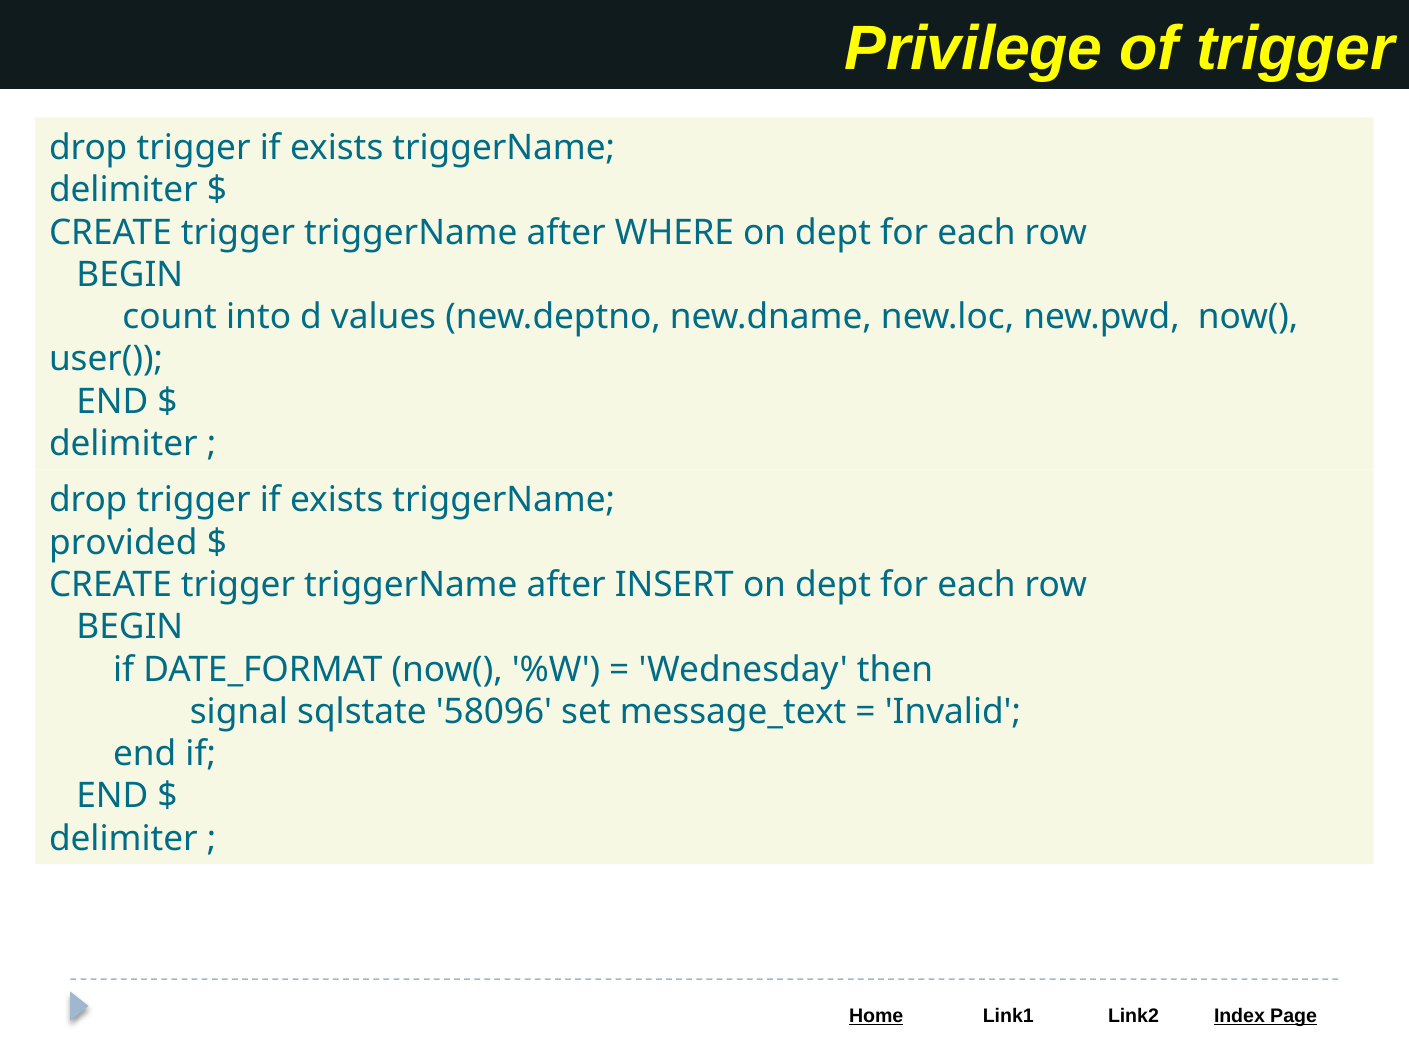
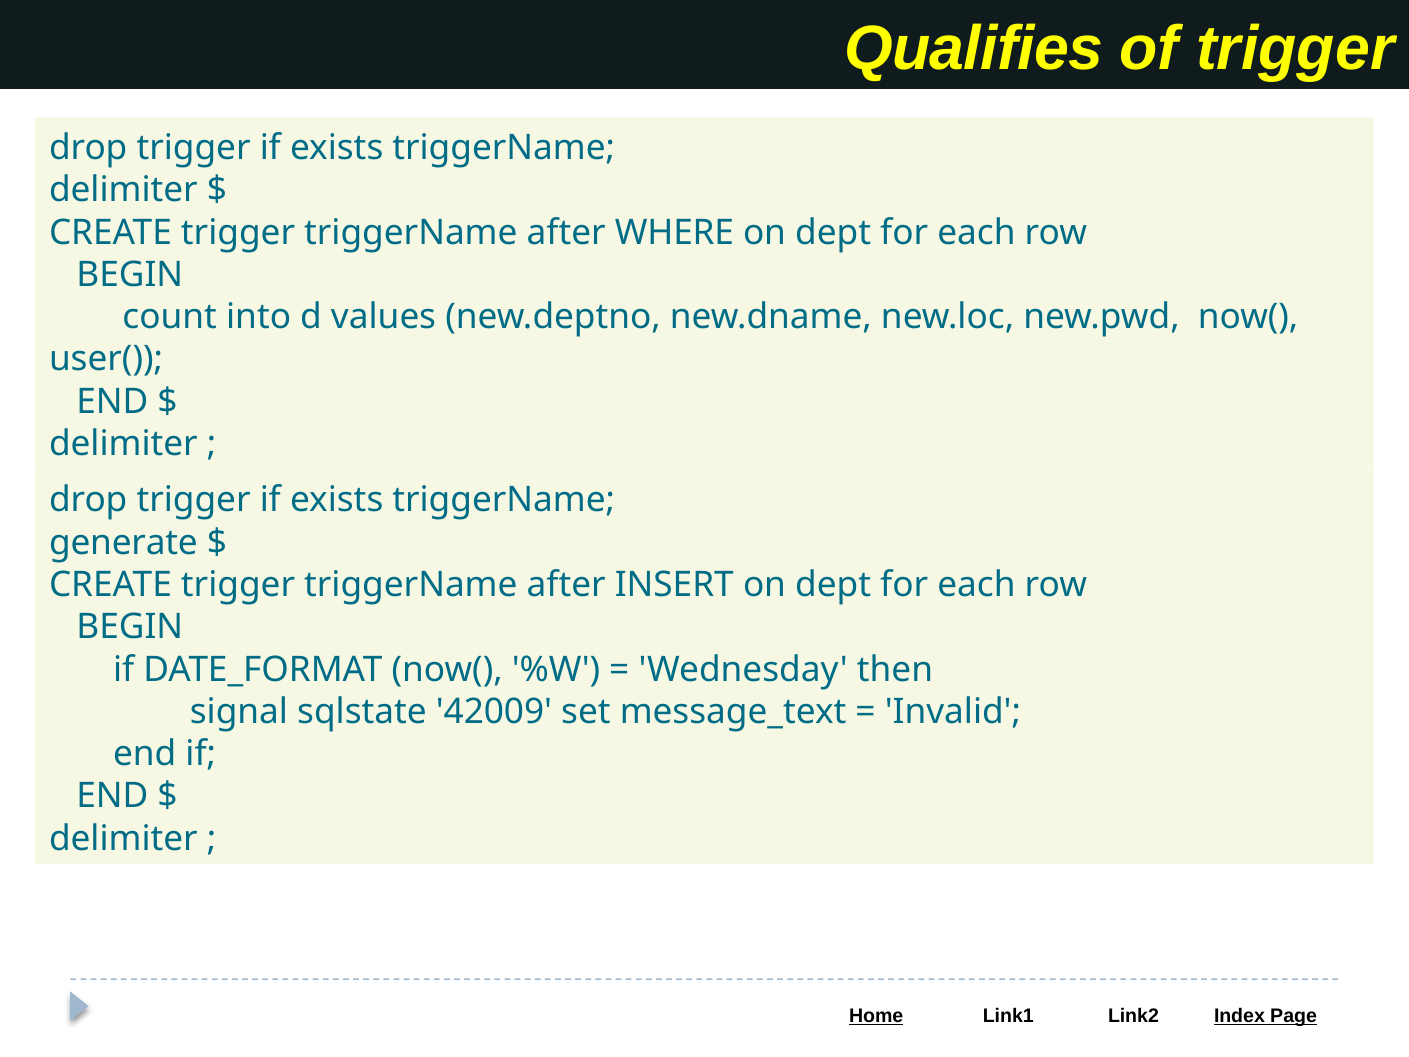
Privilege: Privilege -> Qualifies (974, 49)
provided: provided -> generate (123, 542)
58096: 58096 -> 42009 (494, 712)
